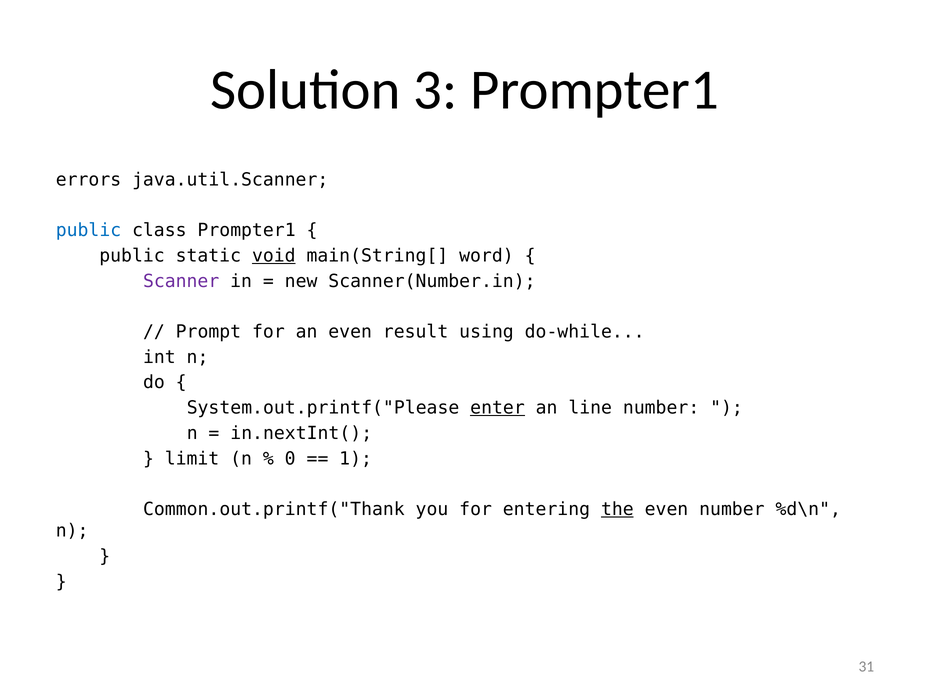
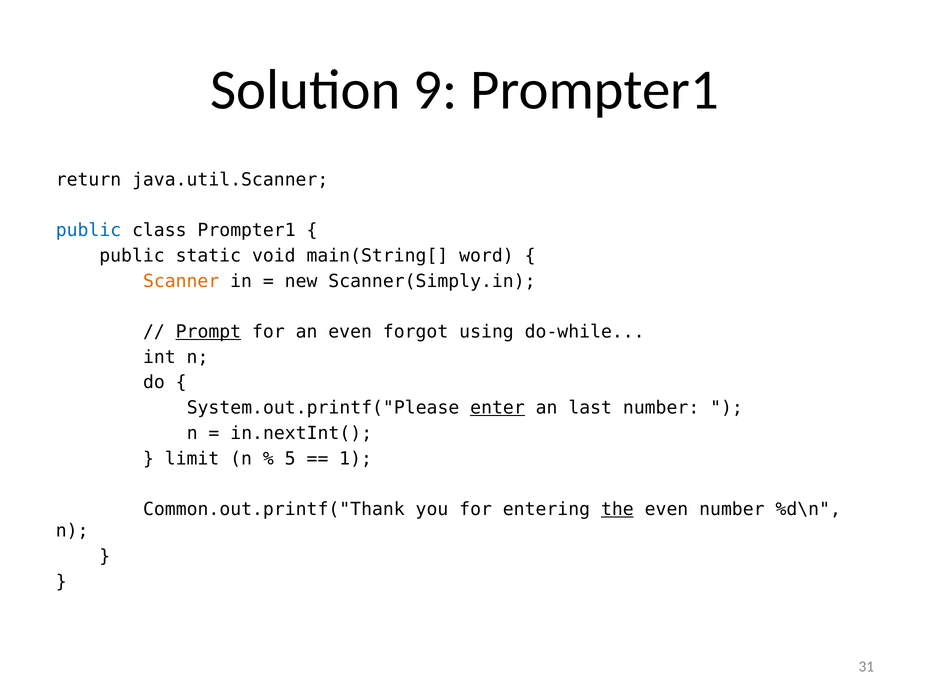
3: 3 -> 9 (435, 90)
errors: errors -> return (88, 180)
void underline: present -> none (274, 256)
Scanner colour: purple -> orange (181, 281)
Scanner(Number.in: Scanner(Number.in -> Scanner(Simply.in (432, 281)
Prompt underline: none -> present (208, 332)
result: result -> forgot (416, 332)
line: line -> last (590, 408)
0: 0 -> 5 (290, 458)
